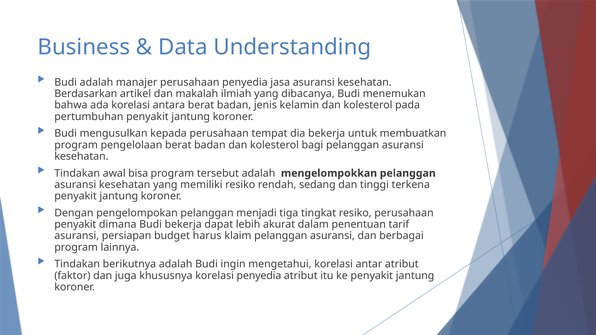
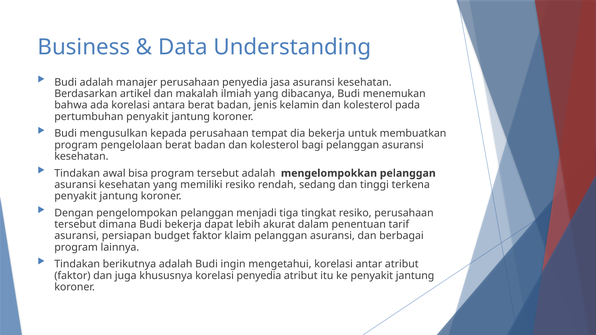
penyakit: penyakit -> tersebut (75, 225)
budget harus: harus -> faktor (207, 236)
